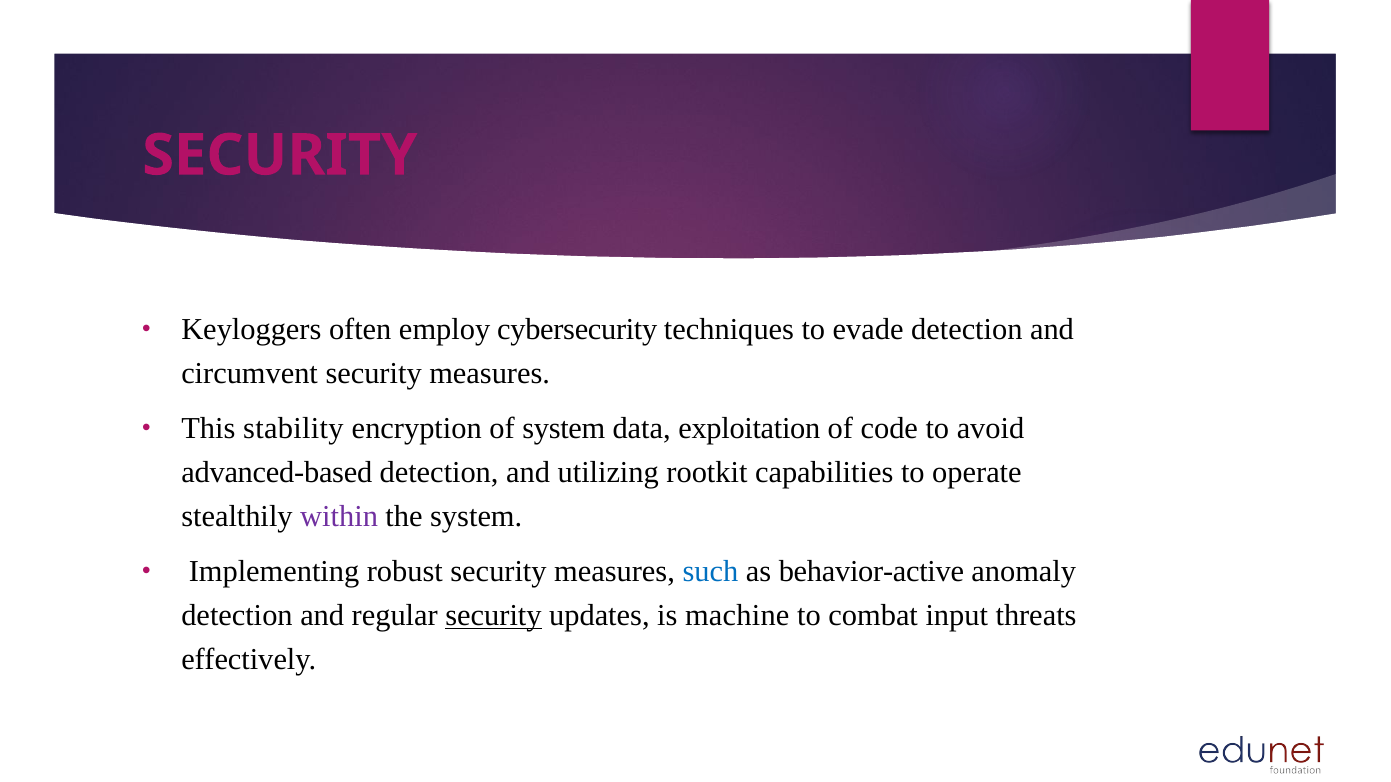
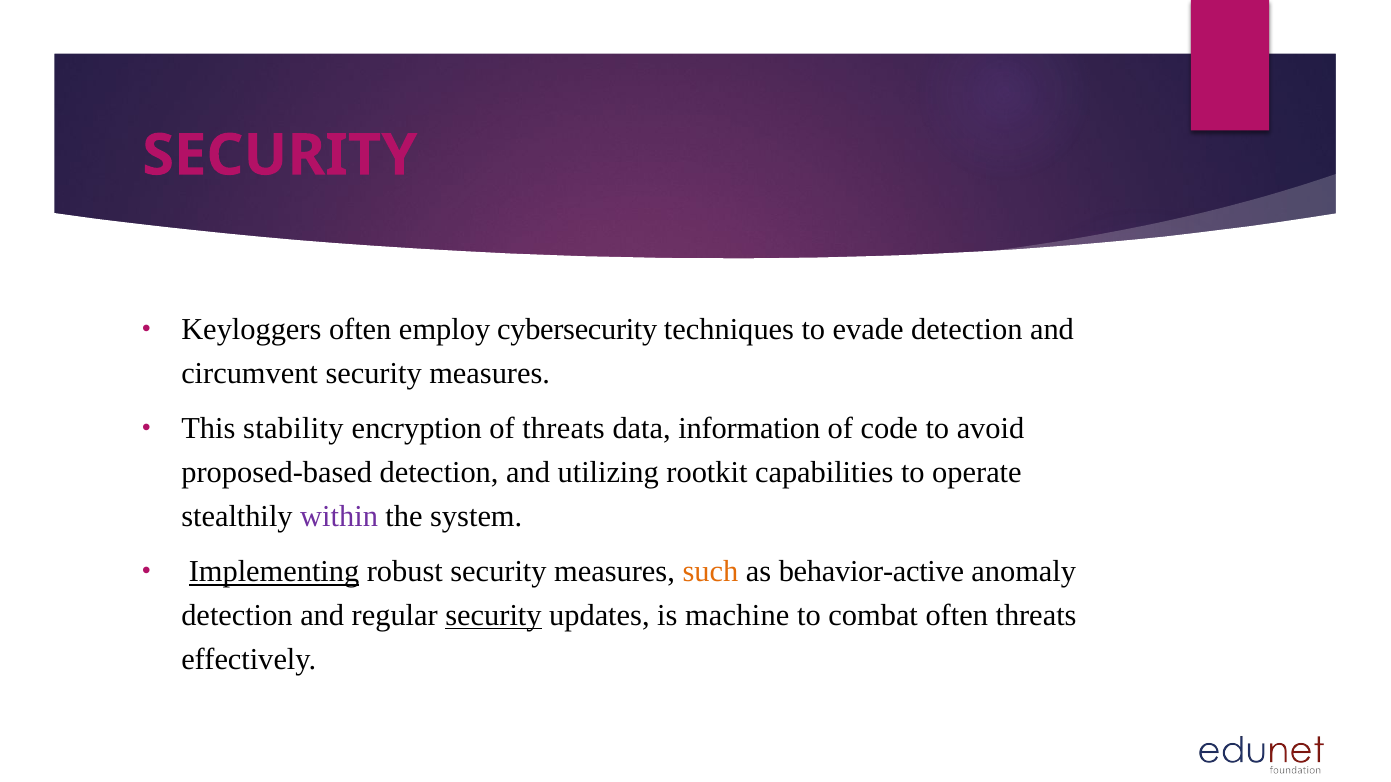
of system: system -> threats (564, 429)
exploitation: exploitation -> information (749, 429)
advanced-based: advanced-based -> proposed-based (277, 473)
Implementing underline: none -> present (274, 572)
such colour: blue -> orange (710, 572)
combat input: input -> often (957, 616)
